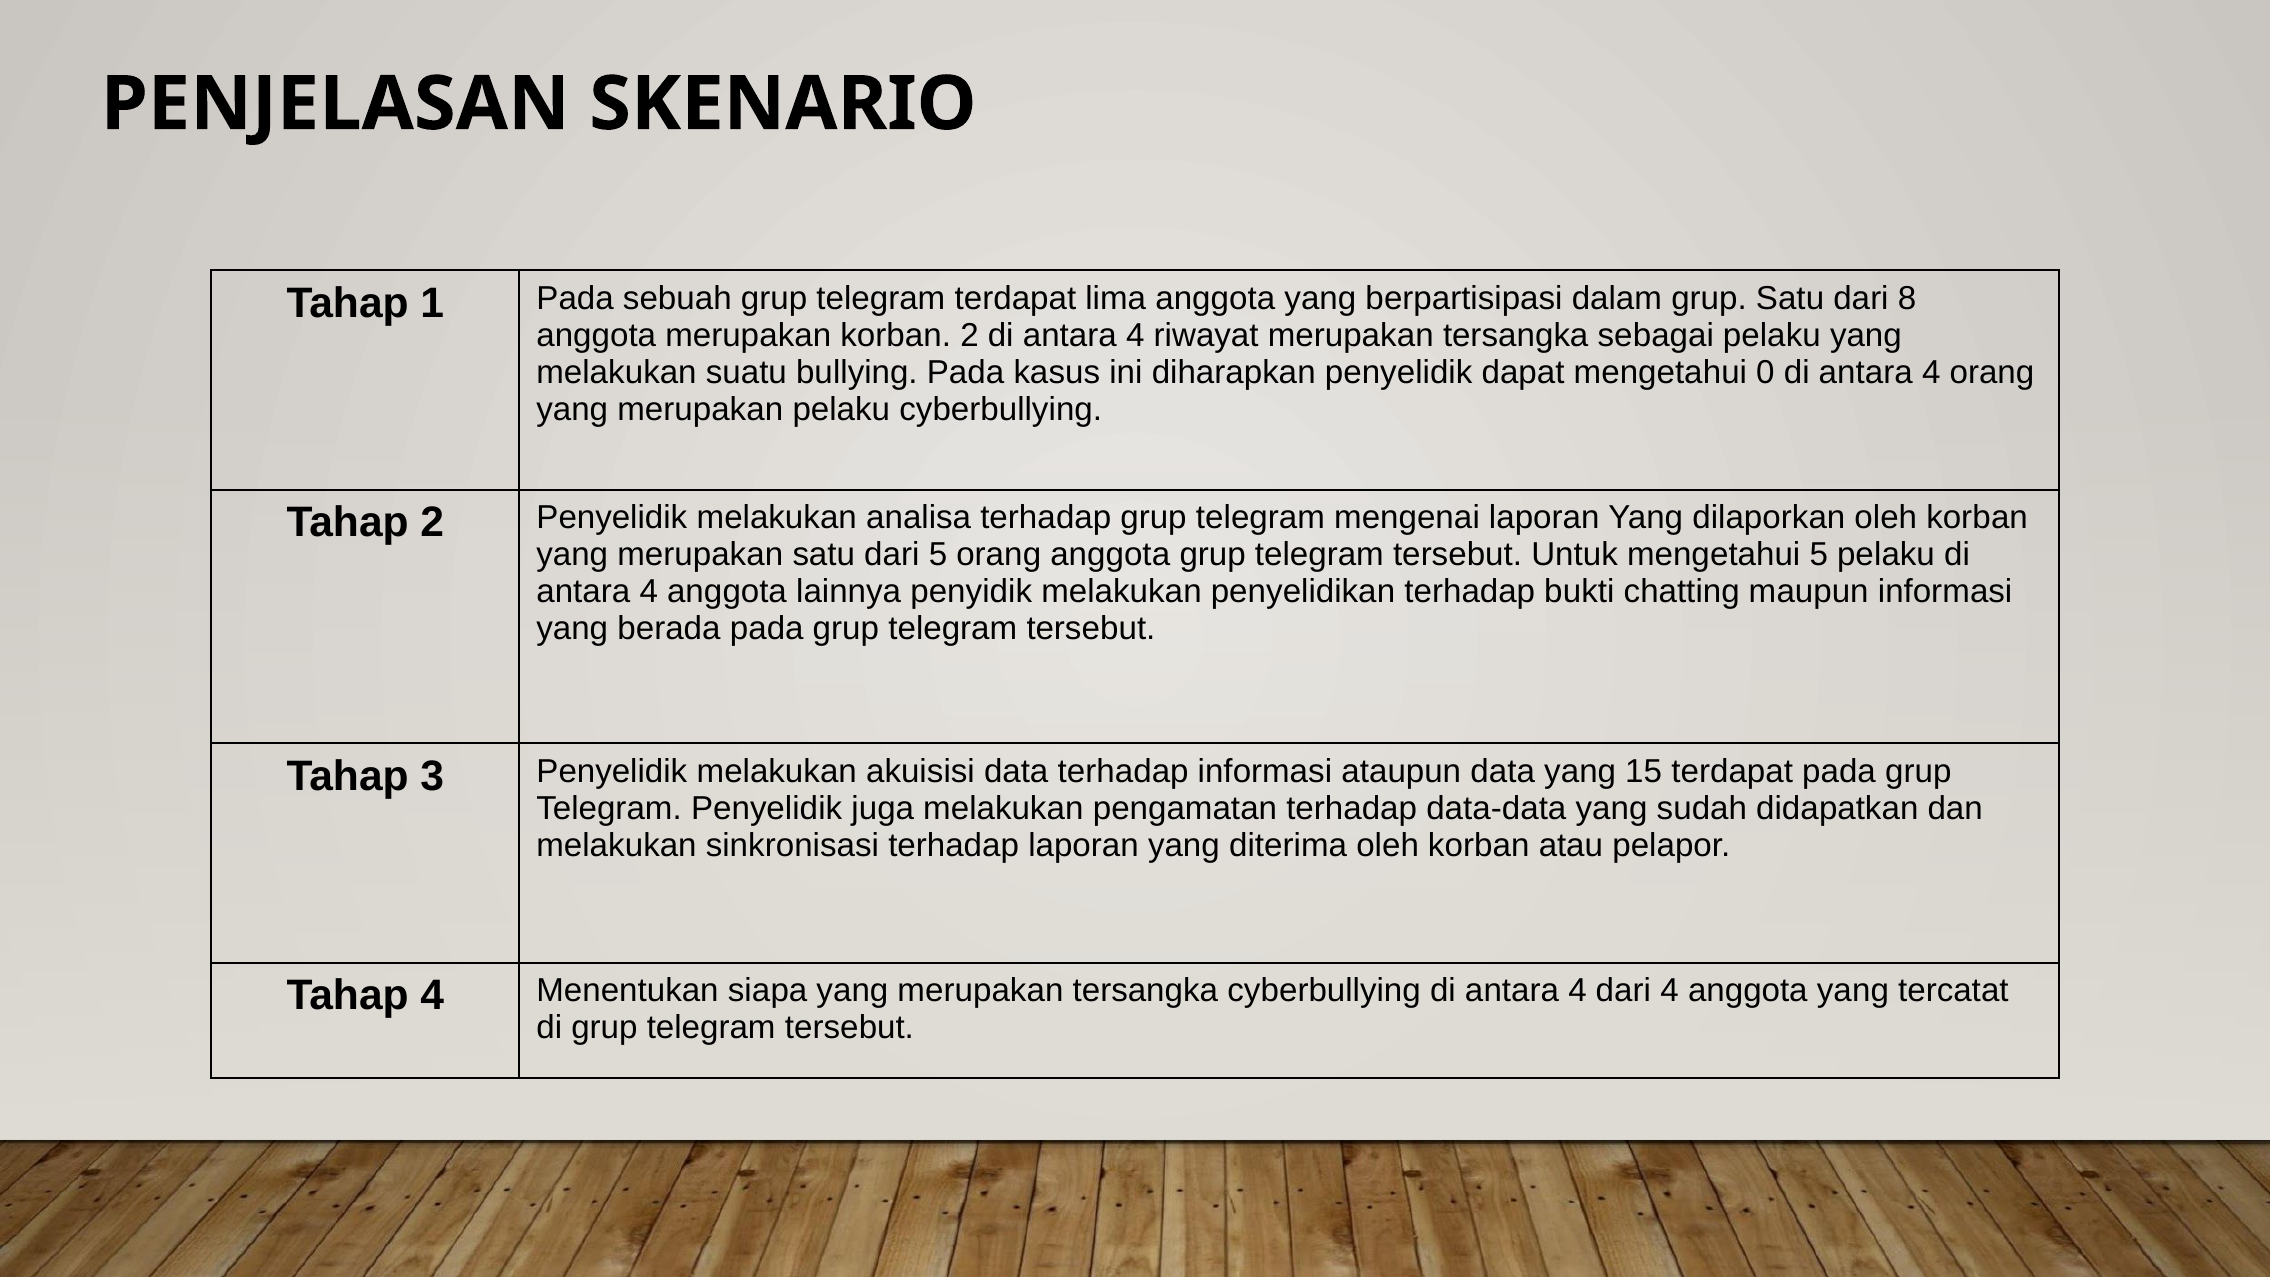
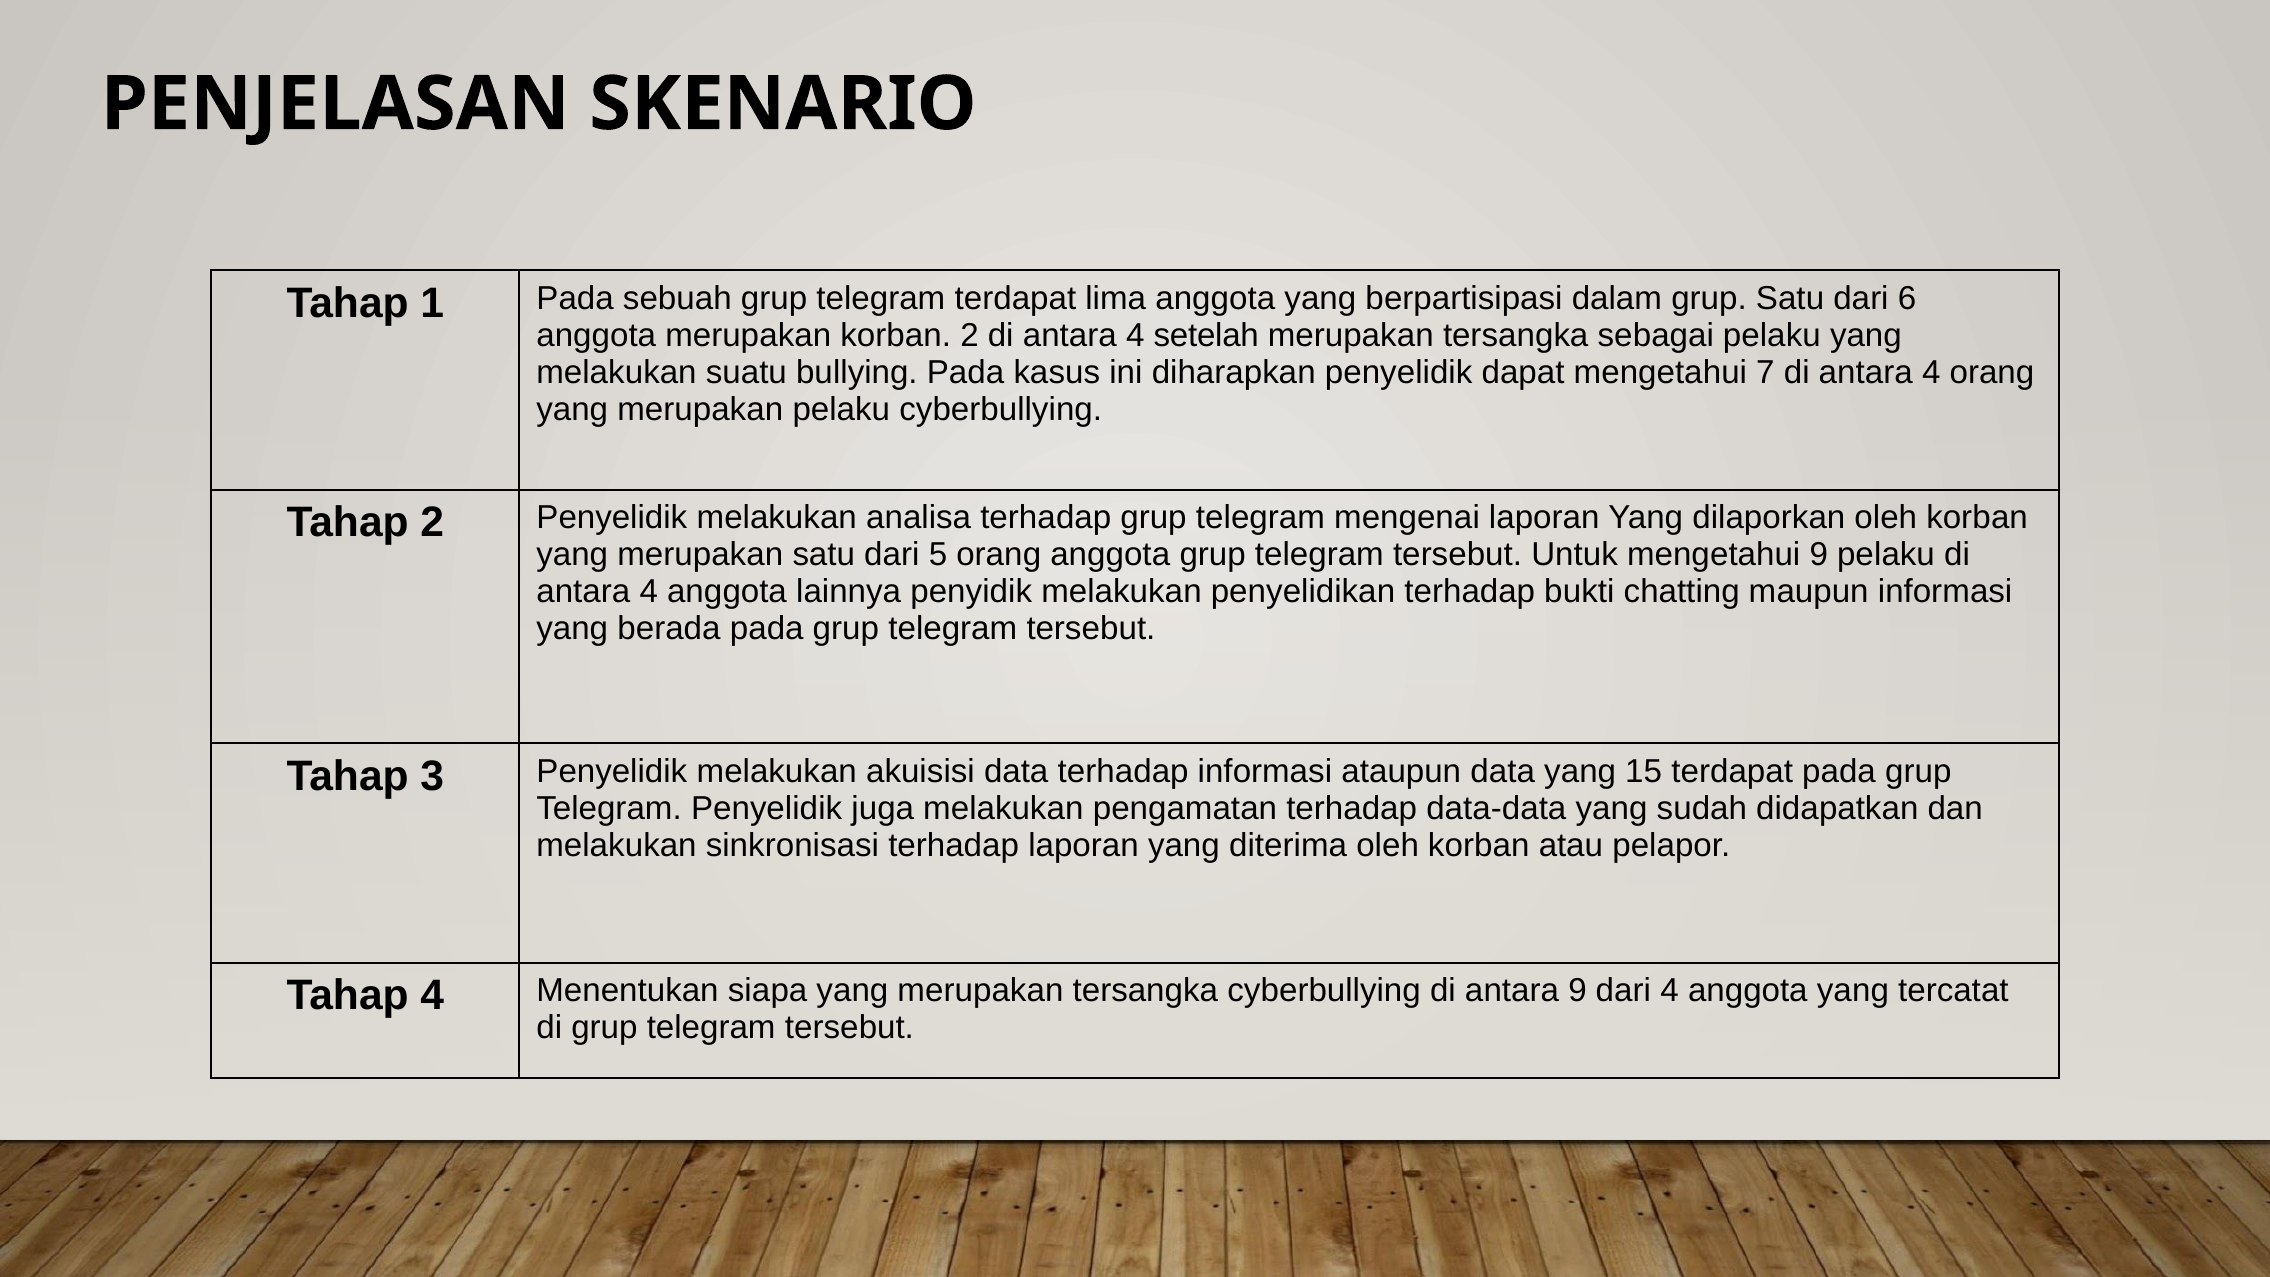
8: 8 -> 6 (1907, 298)
riwayat: riwayat -> setelah (1206, 335)
0: 0 -> 7 (1765, 372)
mengetahui 5: 5 -> 9 (1819, 554)
cyberbullying di antara 4: 4 -> 9 (1577, 990)
